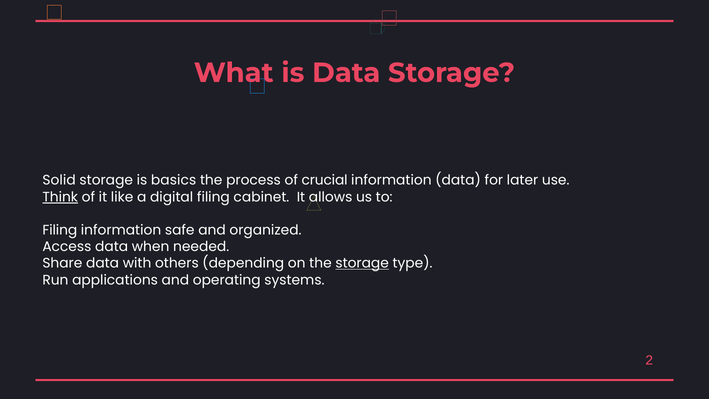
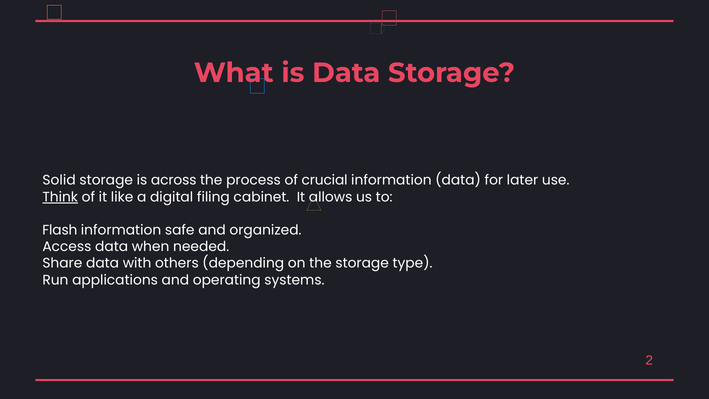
basics: basics -> across (174, 180)
Filing: Filing -> Flash (60, 230)
storage underline: present -> none (362, 263)
